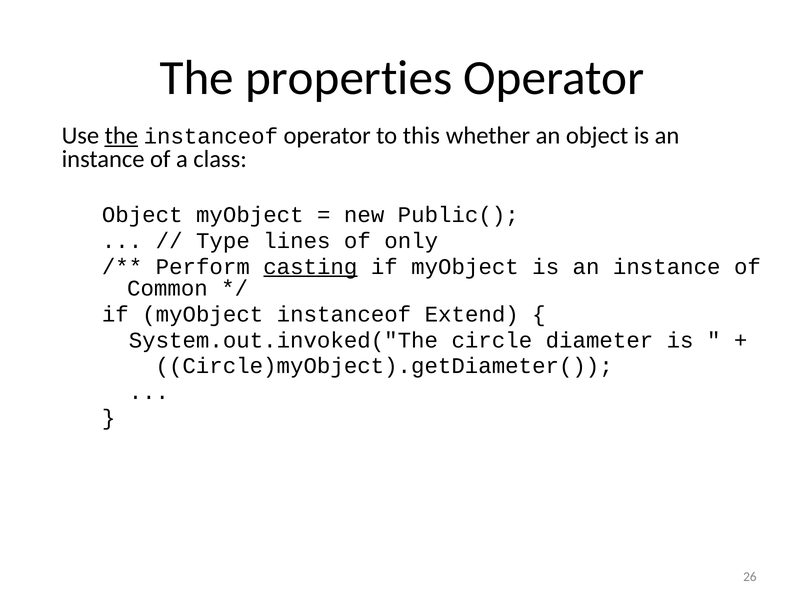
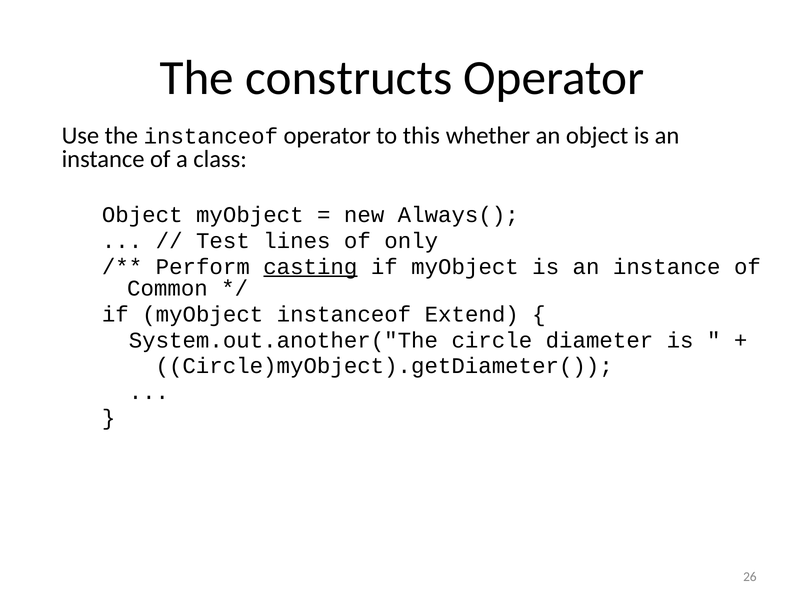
properties: properties -> constructs (349, 78)
the underline: present -> none (121, 135)
Public(: Public( -> Always( (458, 215)
Type: Type -> Test (223, 241)
System.out.invoked("The: System.out.invoked("The -> System.out.another("The (283, 340)
